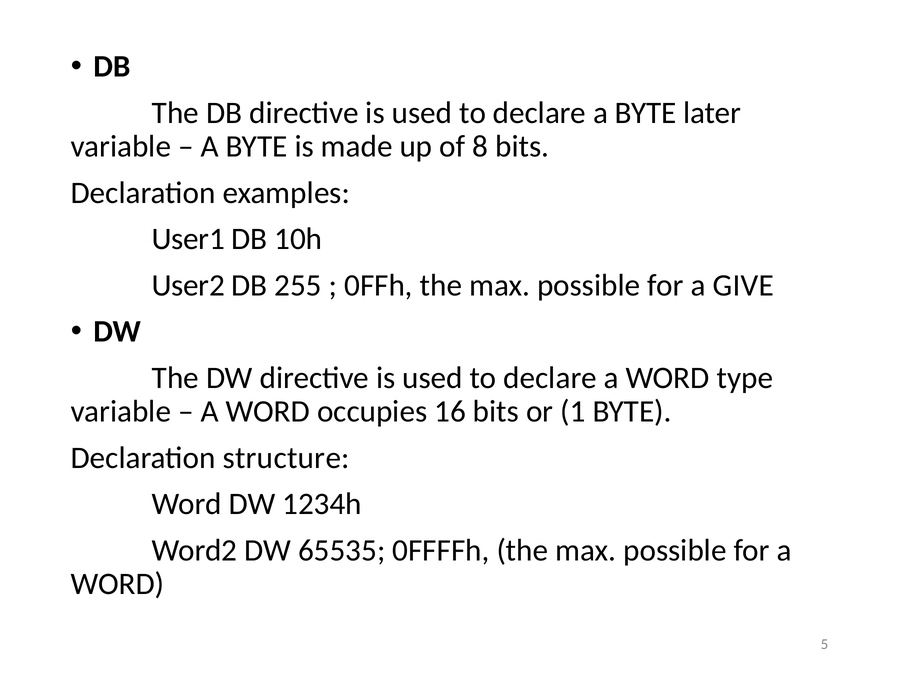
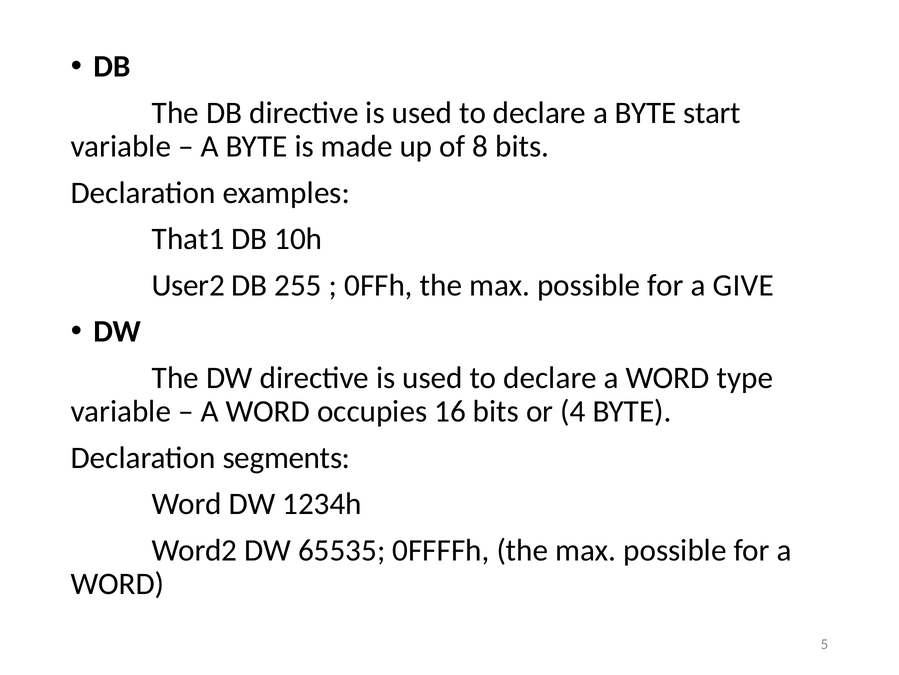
later: later -> start (712, 113)
User1: User1 -> That1 (188, 239)
1: 1 -> 4 (573, 411)
structure: structure -> segments (286, 457)
